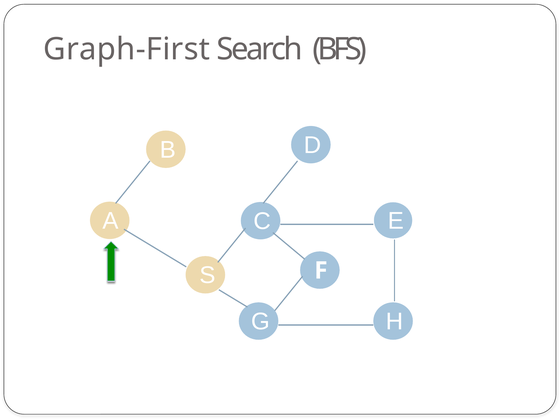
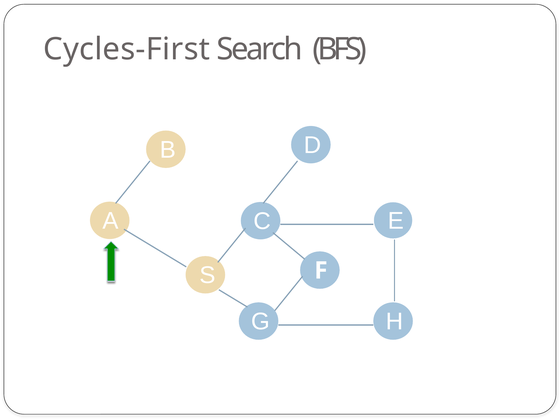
Graph-First: Graph-First -> Cycles-First (127, 49)
